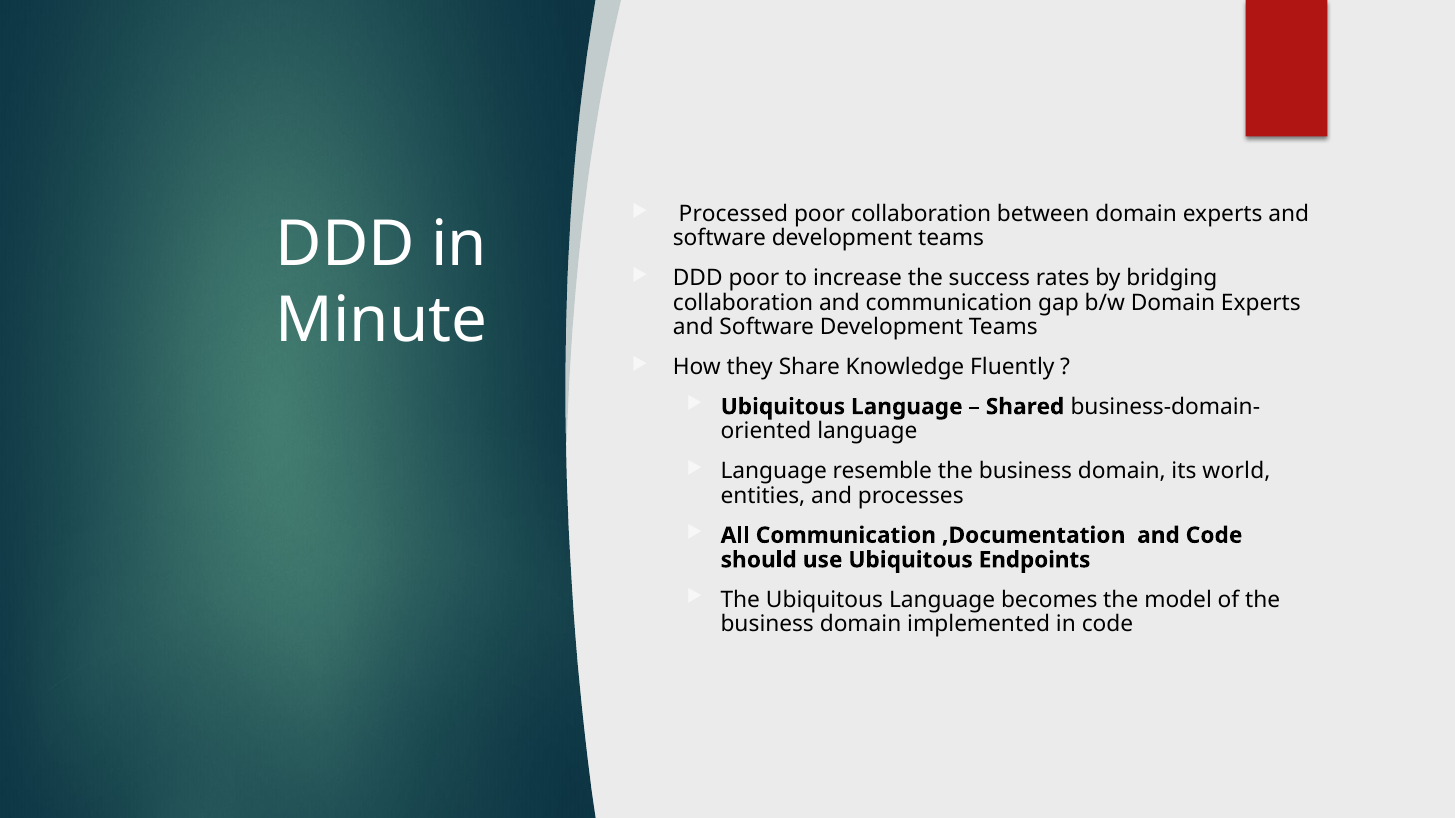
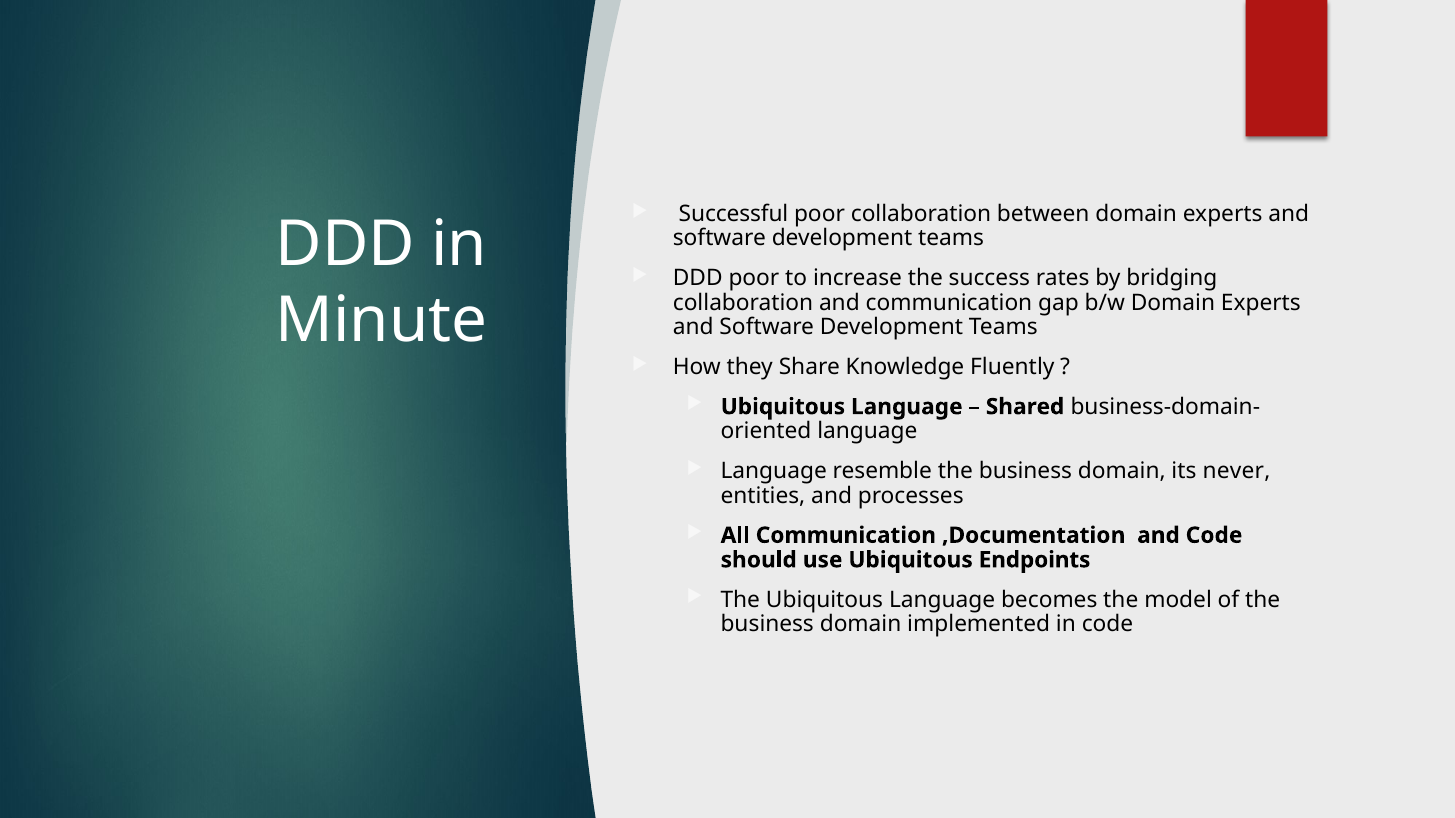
Processed: Processed -> Successful (734, 214)
world: world -> never (1237, 471)
